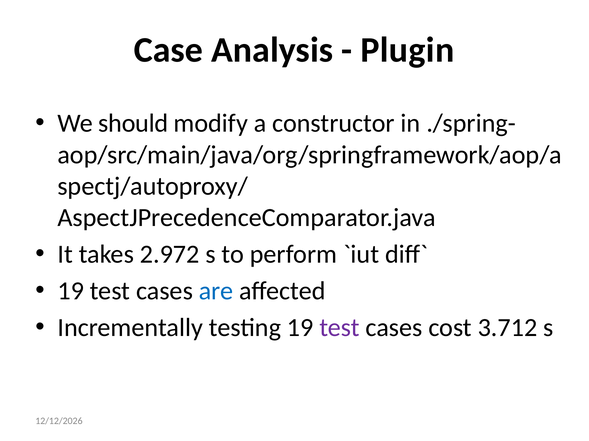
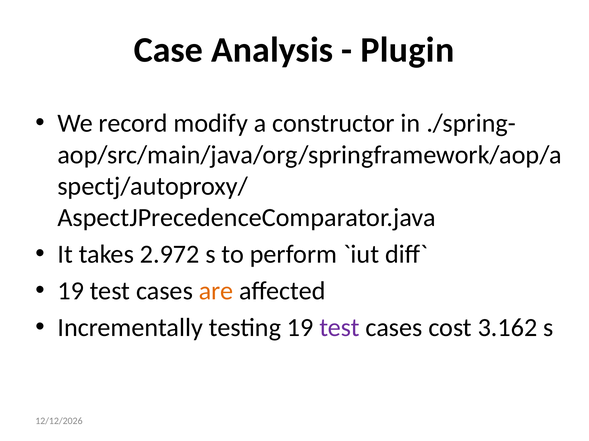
should: should -> record (133, 124)
are colour: blue -> orange (216, 291)
3.712: 3.712 -> 3.162 (507, 328)
